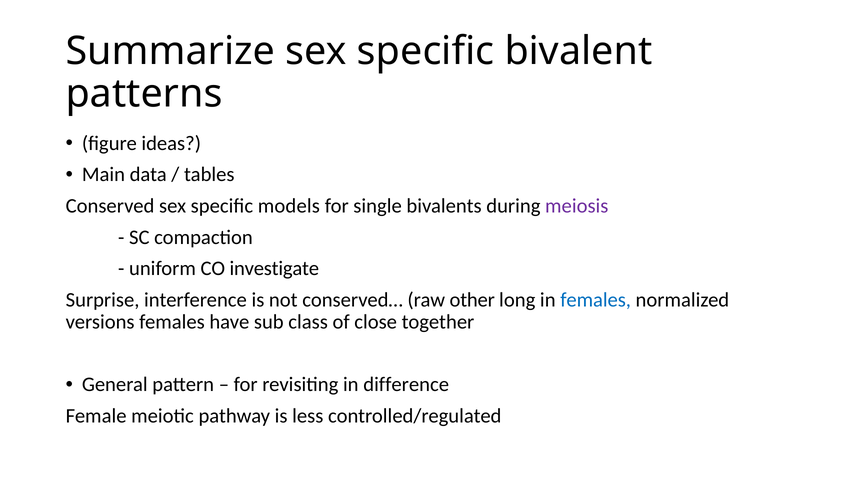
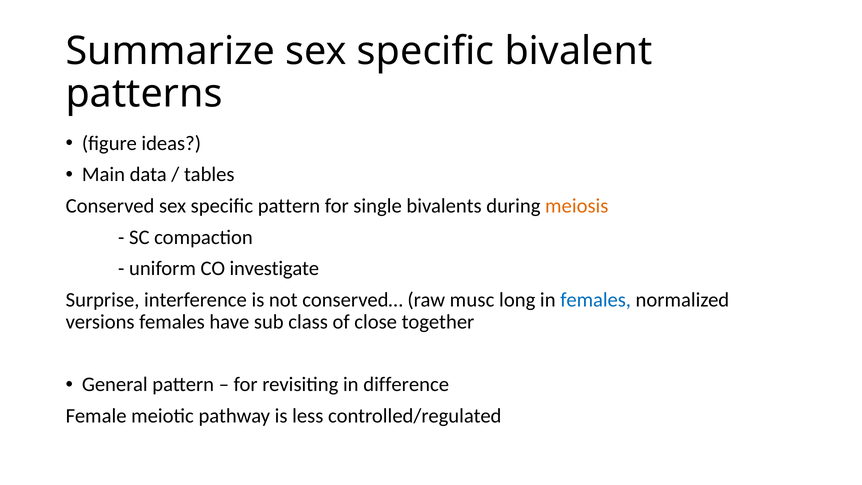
specific models: models -> pattern (289, 206)
meiosis colour: purple -> orange (577, 206)
other: other -> musc (472, 300)
